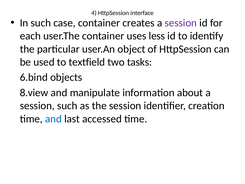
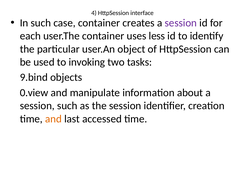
textfield: textfield -> invoking (87, 62)
6.bind: 6.bind -> 9.bind (34, 77)
8.view: 8.view -> 0.view (34, 93)
and colour: blue -> orange (53, 119)
